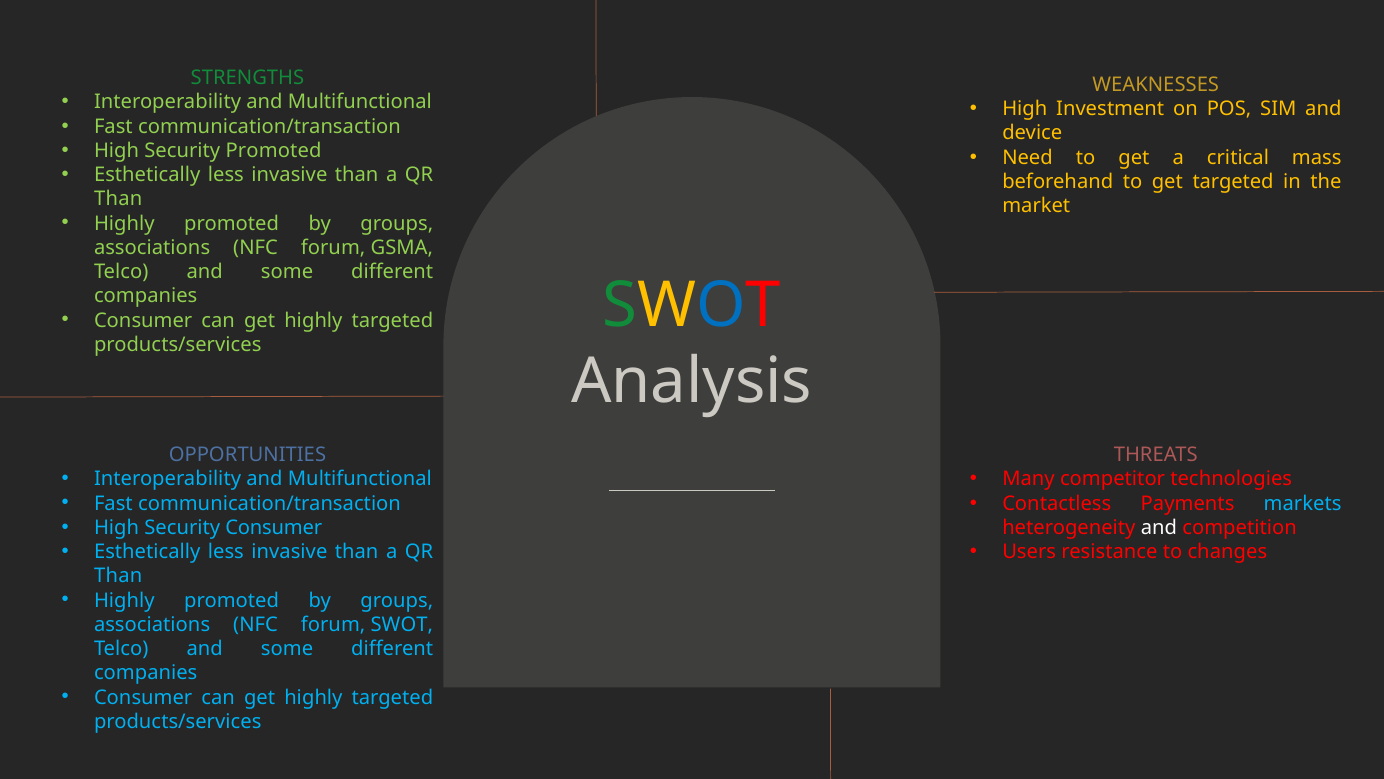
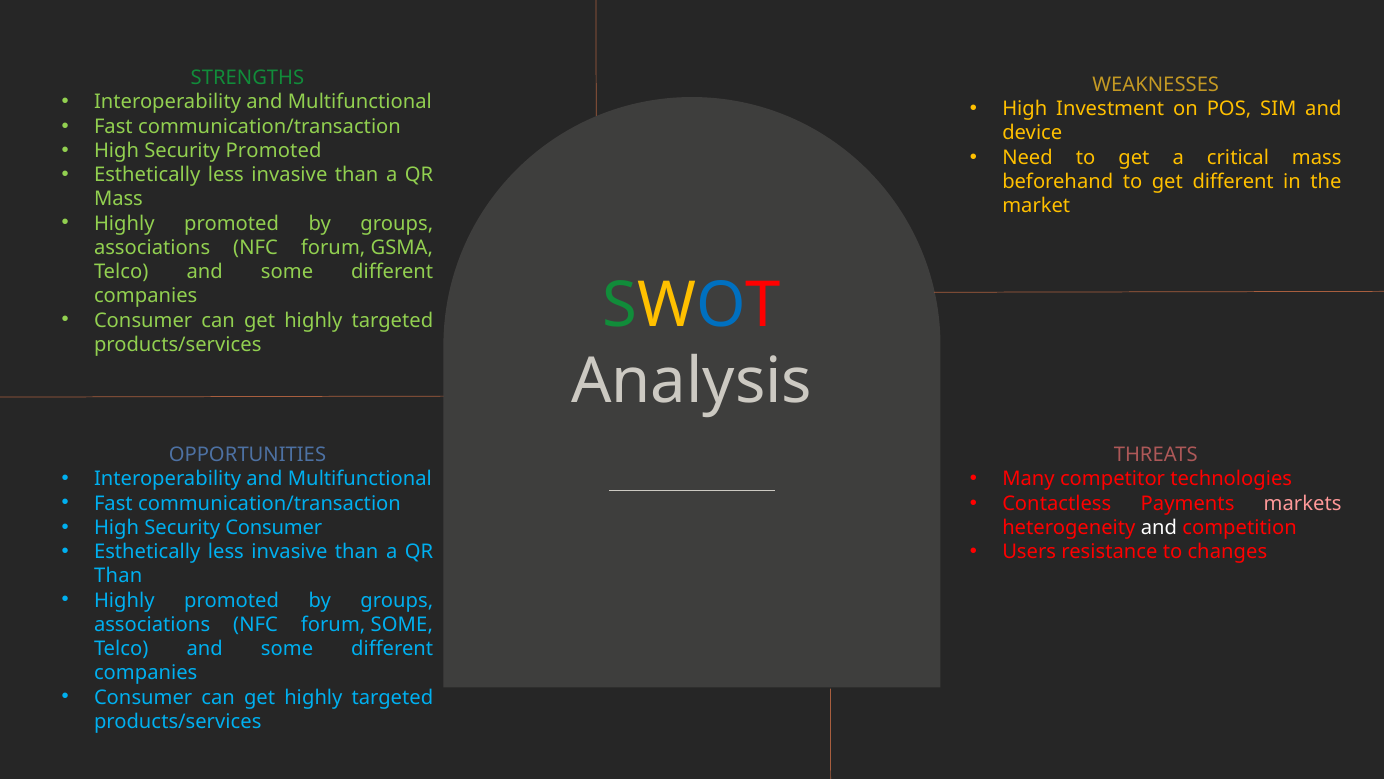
get targeted: targeted -> different (1233, 182)
Than: Than -> Mass (118, 199)
markets colour: light blue -> pink (1303, 503)
forum SWOT: SWOT -> SOME (402, 624)
